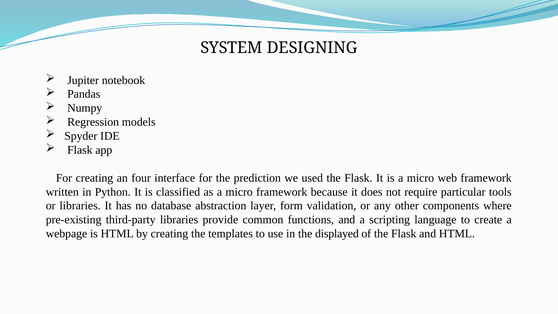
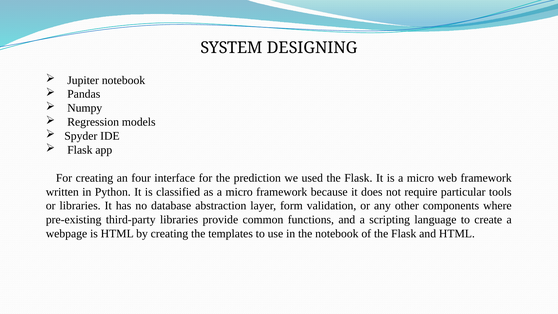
the displayed: displayed -> notebook (337, 234)
